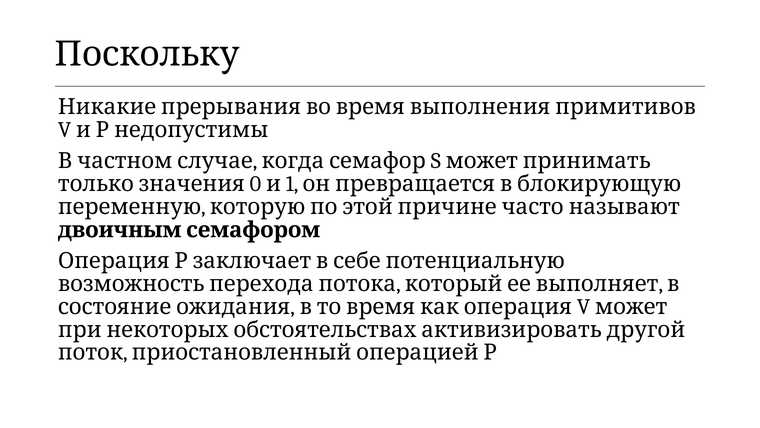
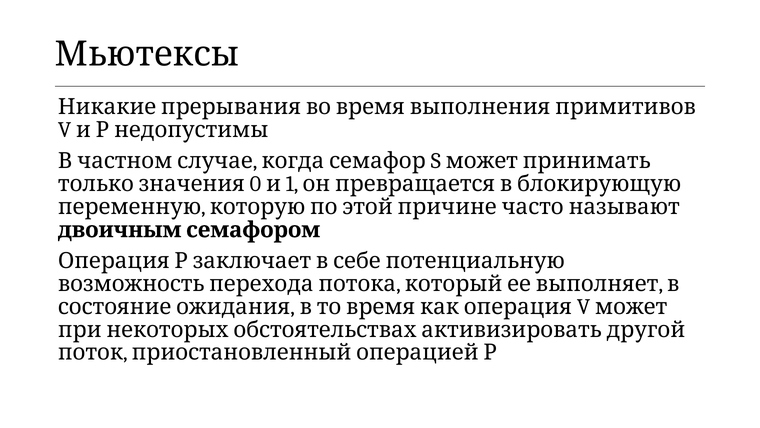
Поскольку: Поскольку -> Мьютексы (147, 54)
